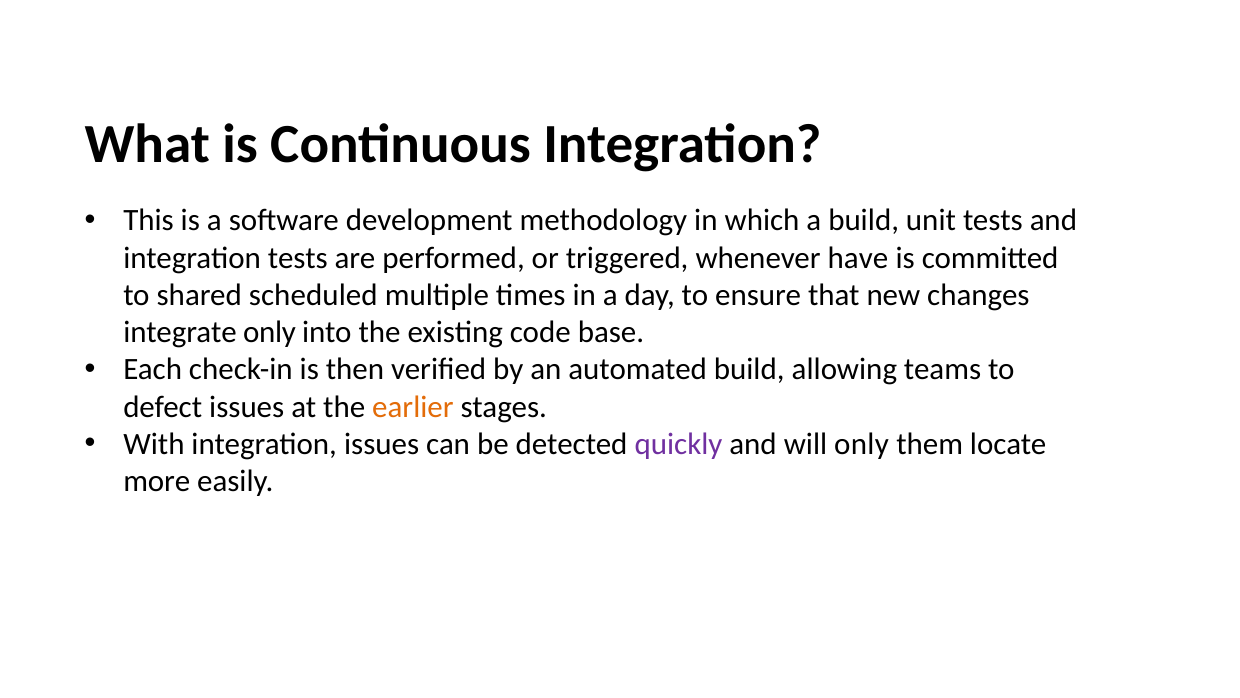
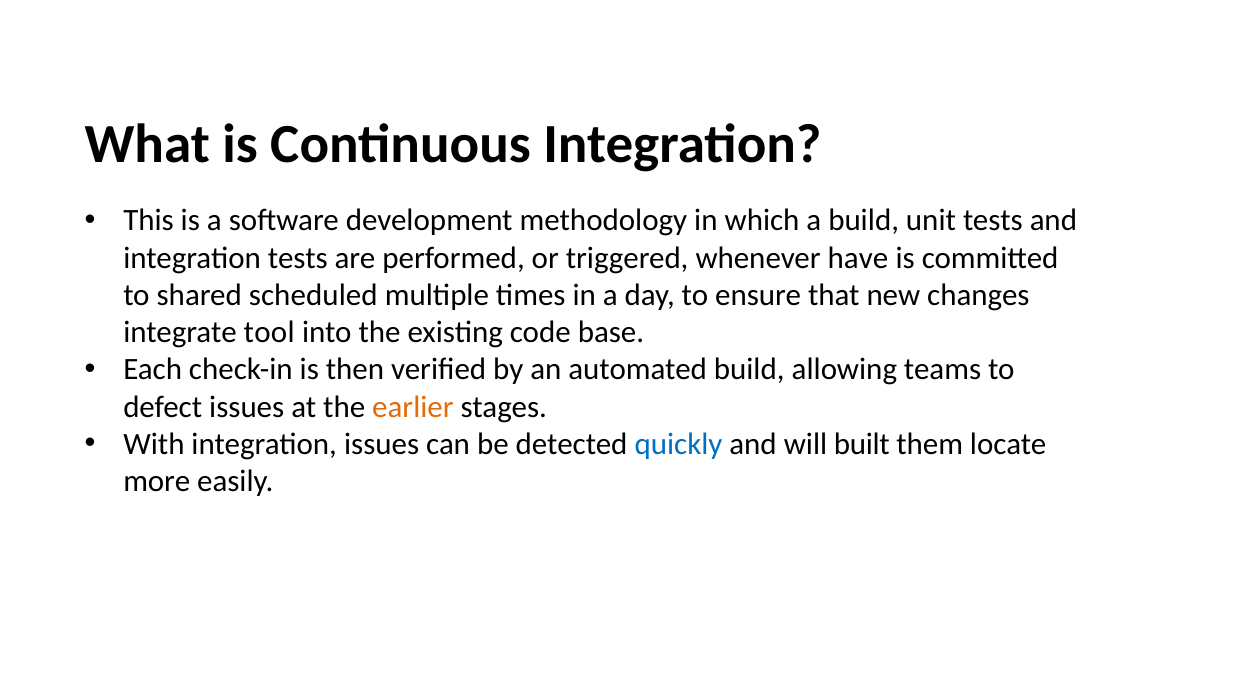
integrate only: only -> tool (269, 332)
quickly colour: purple -> blue (678, 444)
will only: only -> built (862, 444)
